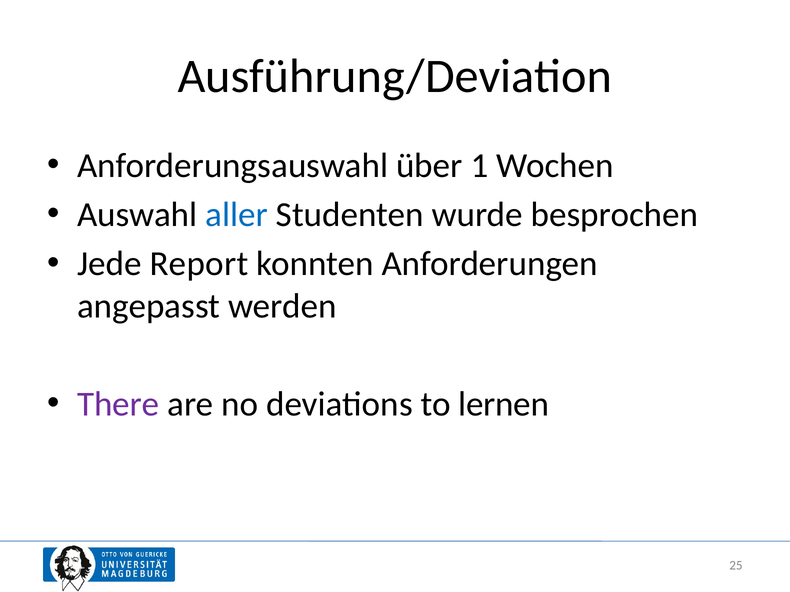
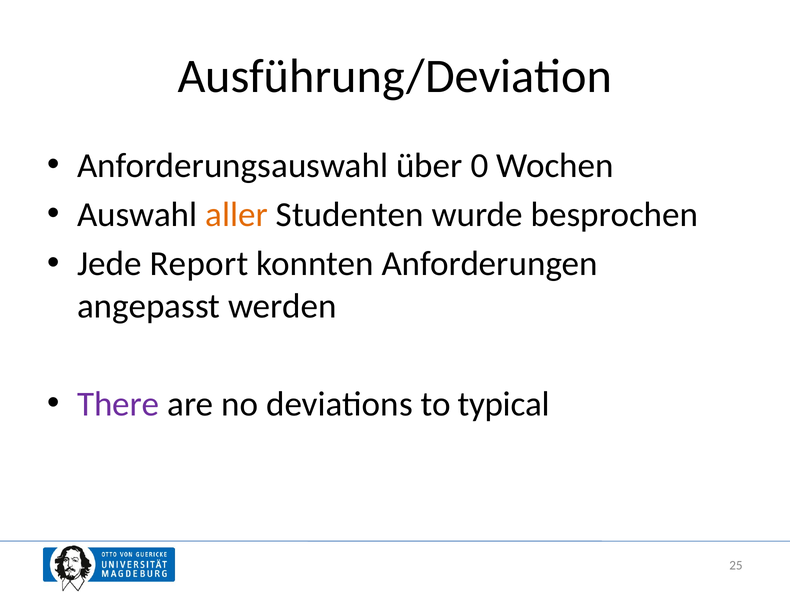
1: 1 -> 0 (479, 166)
aller colour: blue -> orange (237, 215)
lernen: lernen -> typical (504, 405)
